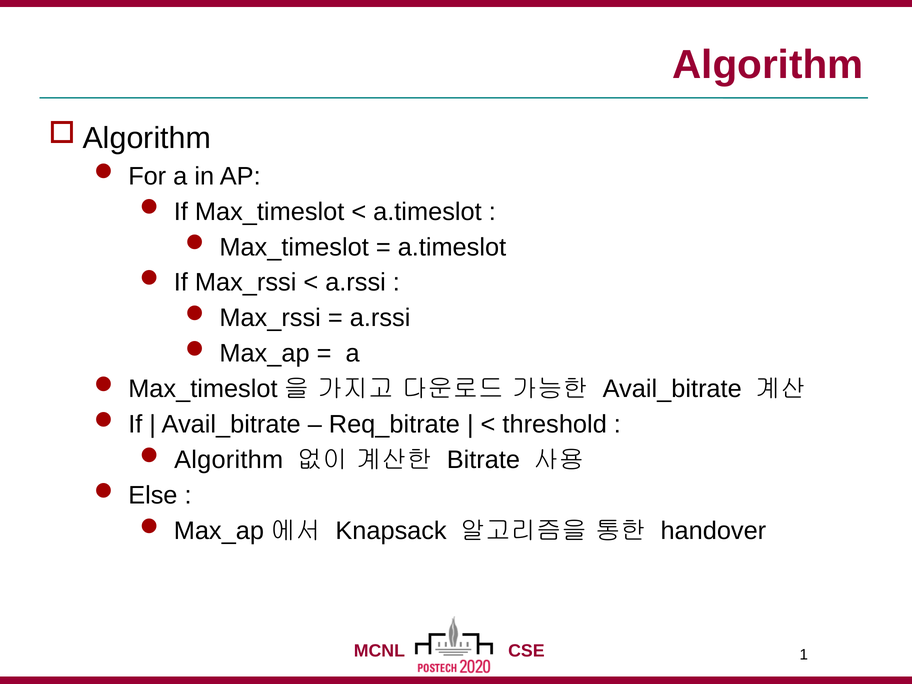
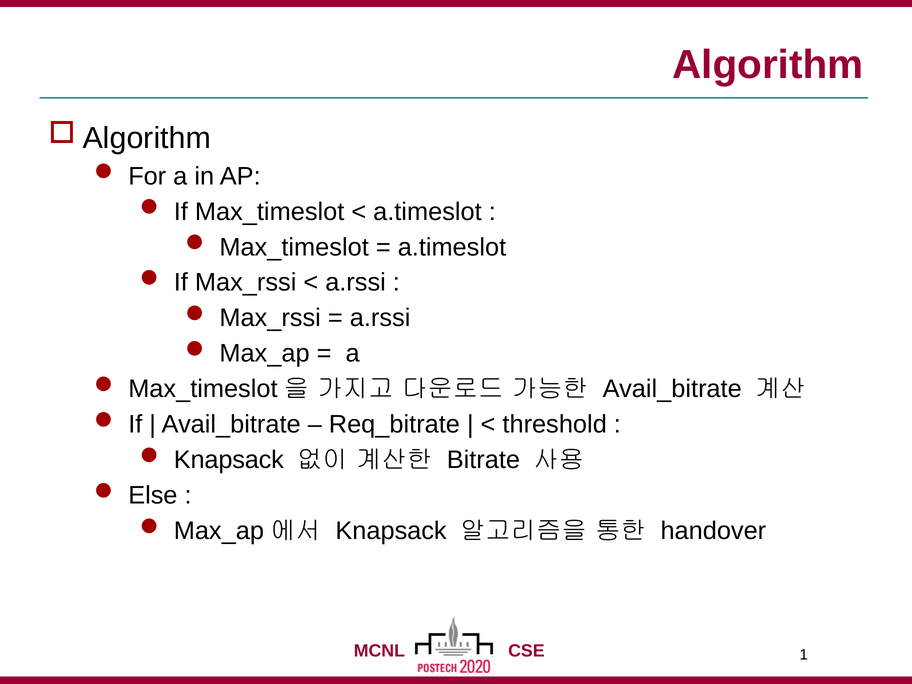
Algorithm: Algorithm -> Knapsack (229, 460)
